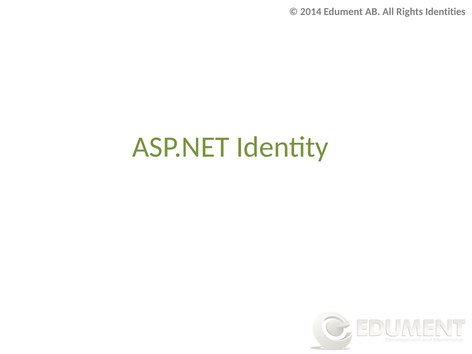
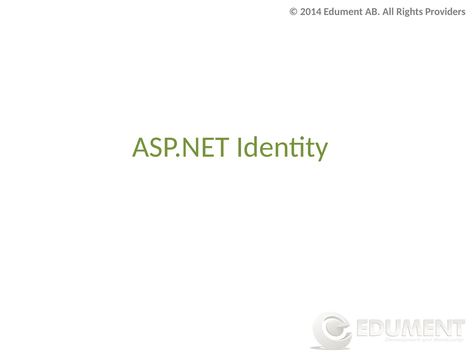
Identities: Identities -> Providers (445, 12)
